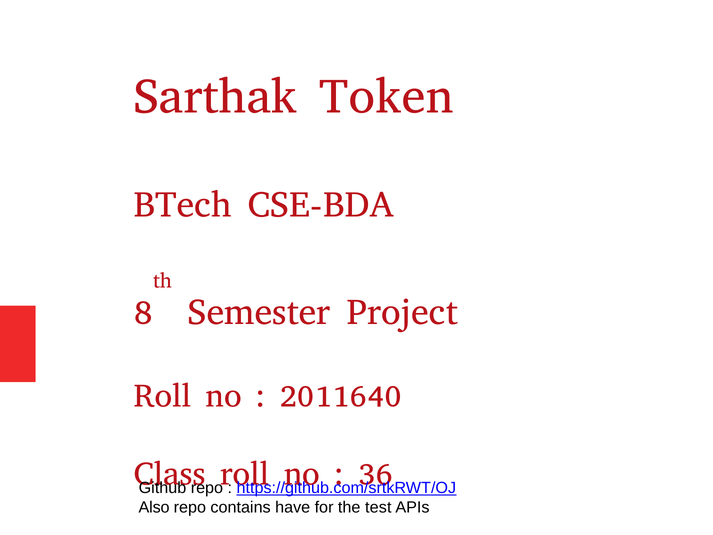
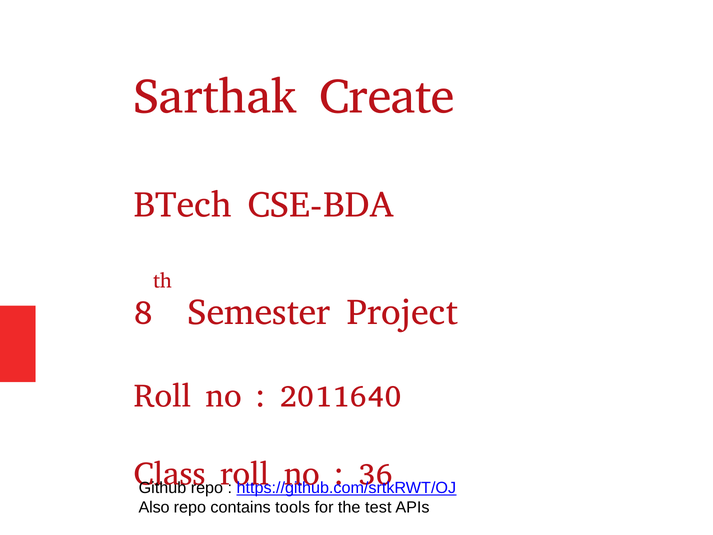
Token: Token -> Create (387, 97)
have: have -> tools (293, 507)
